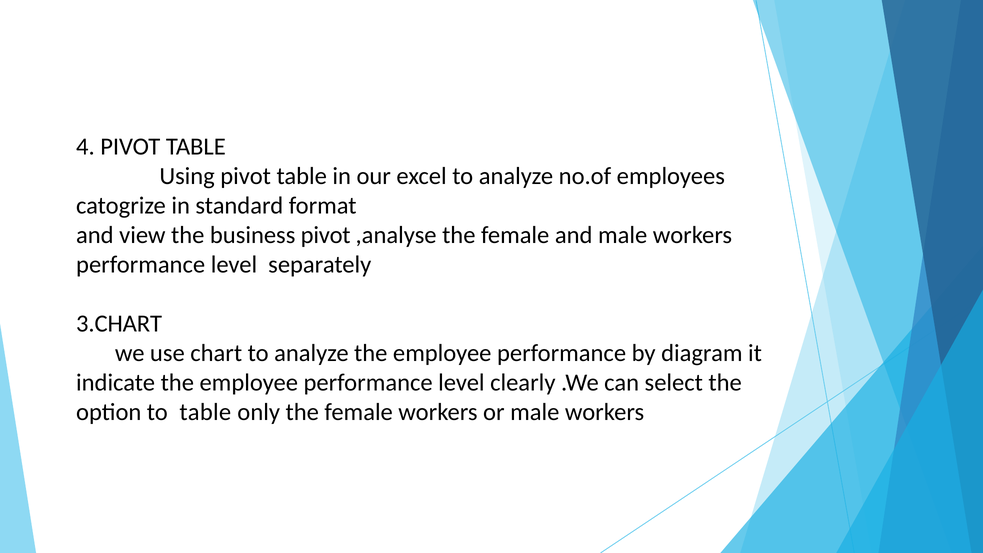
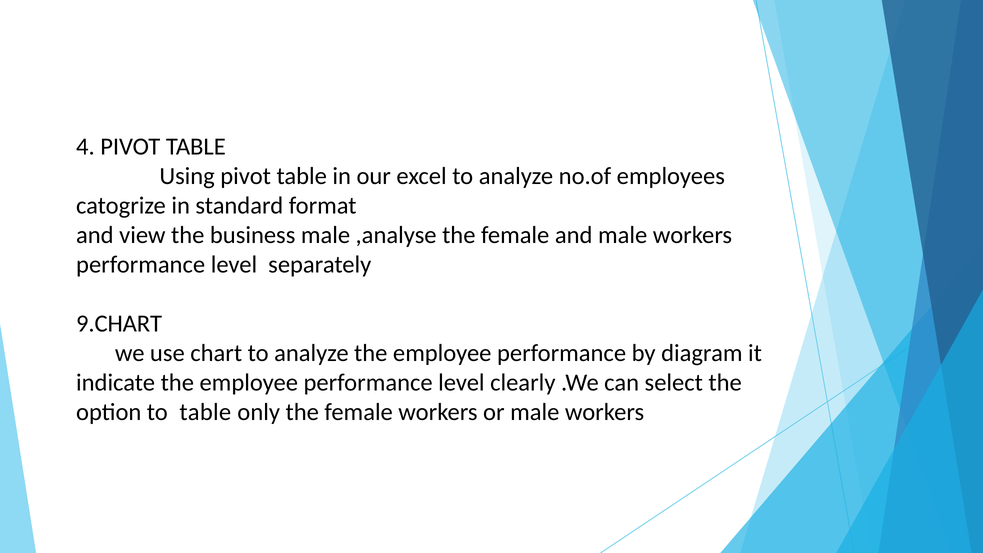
business pivot: pivot -> male (326, 235)
3.CHART: 3.CHART -> 9.CHART (119, 324)
